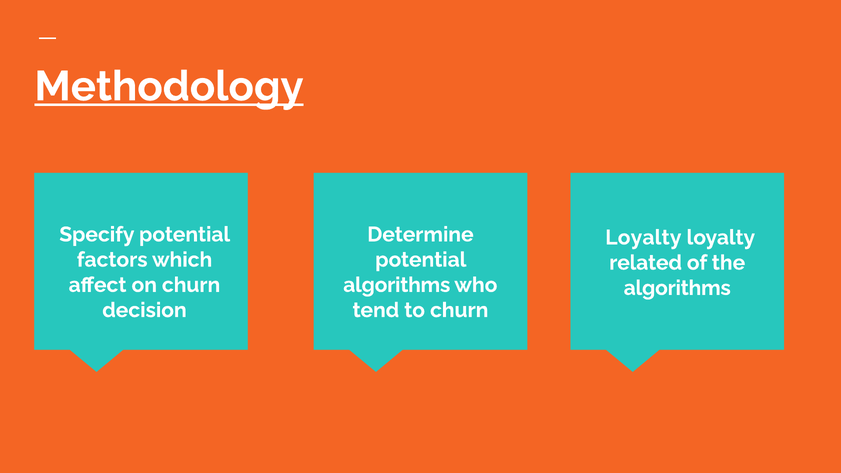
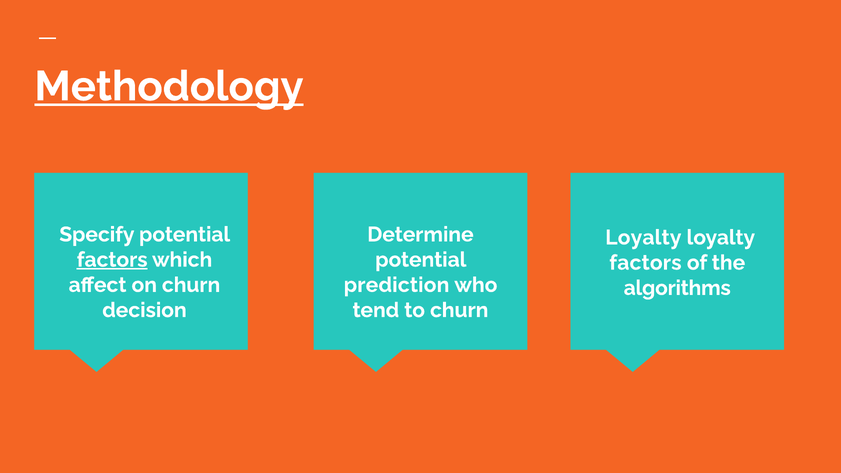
factors underline: none -> present (112, 260)
related: related -> factors (645, 263)
algorithms: algorithms -> prediction (397, 285)
